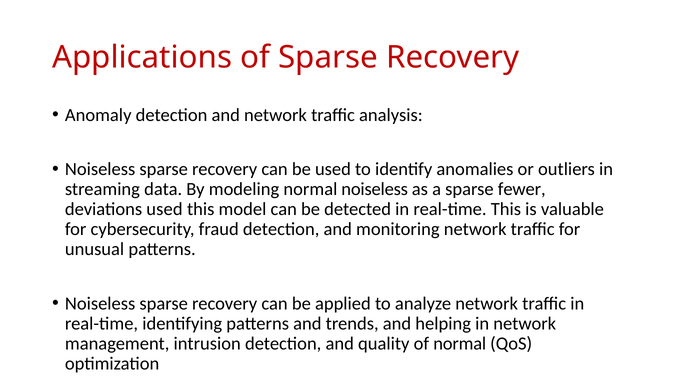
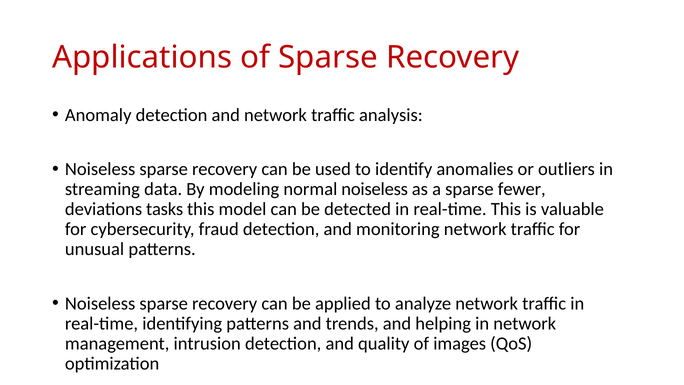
deviations used: used -> tasks (165, 209)
of normal: normal -> images (460, 343)
